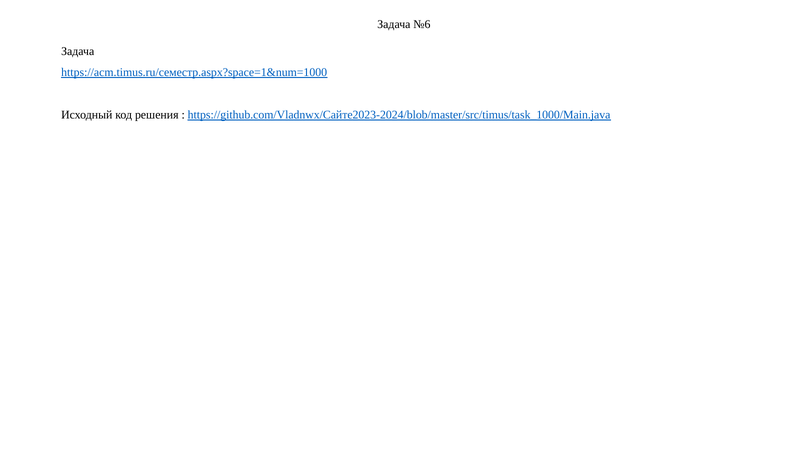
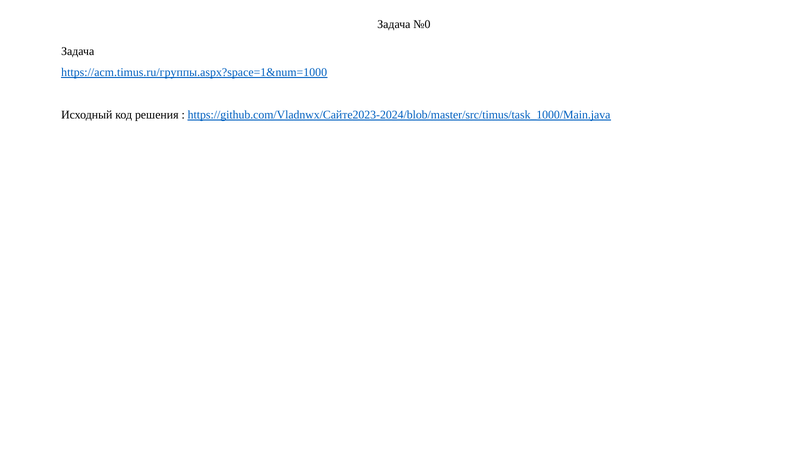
№6: №6 -> №0 (422, 24)
https://acm.timus.ru/семестр.aspx?space=1&num=1000: https://acm.timus.ru/семестр.aspx?space=1&num=1000 -> https://acm.timus.ru/группы.aspx?space=1&num=1000 (194, 72)
